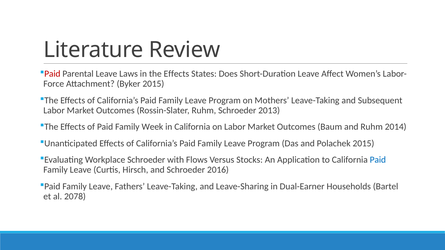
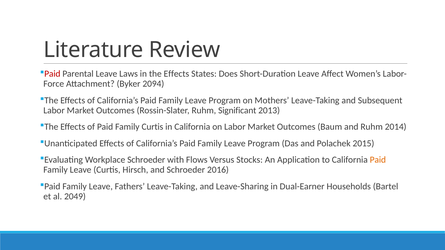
Byker 2015: 2015 -> 2094 (153, 84)
Ruhm Schroeder: Schroeder -> Significant (237, 111)
Family Week: Week -> Curtis (152, 127)
Paid colour: blue -> orange (378, 160)
2078: 2078 -> 2049 (75, 197)
